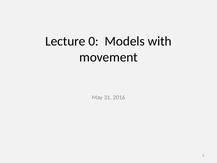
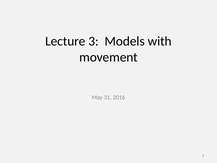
0: 0 -> 3 (94, 41)
